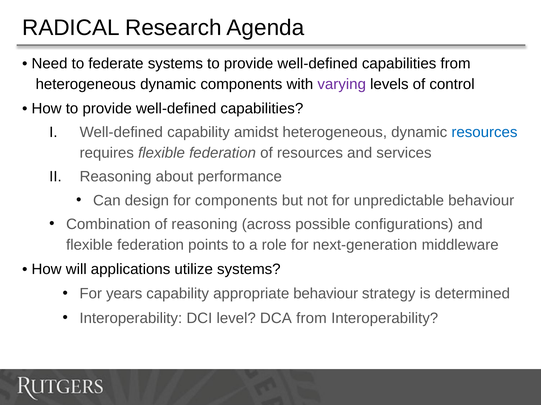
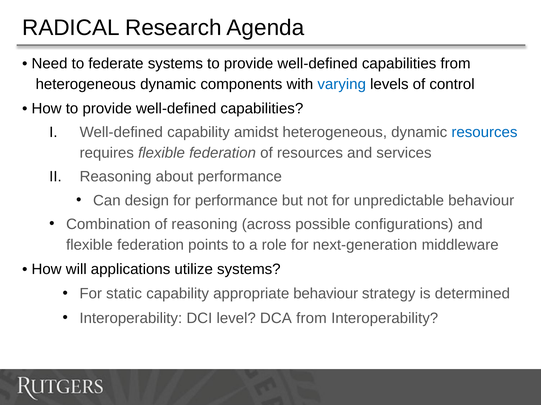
varying colour: purple -> blue (342, 84)
for components: components -> performance (236, 201)
years: years -> static (124, 294)
